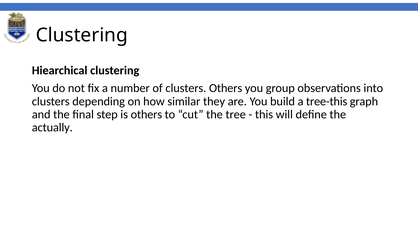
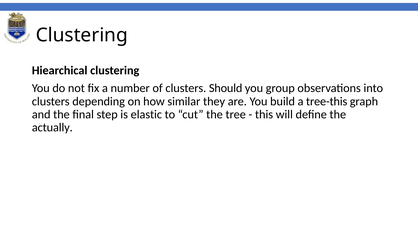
clusters Others: Others -> Should (226, 88)
is others: others -> elastic (146, 115)
